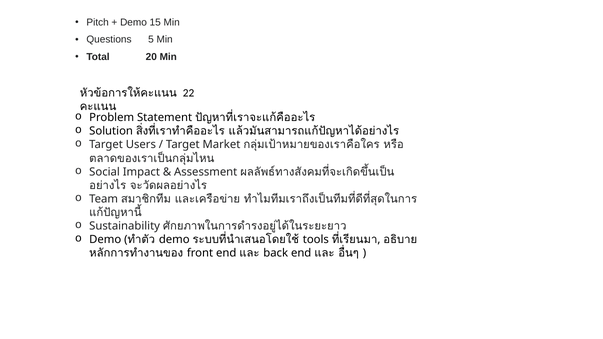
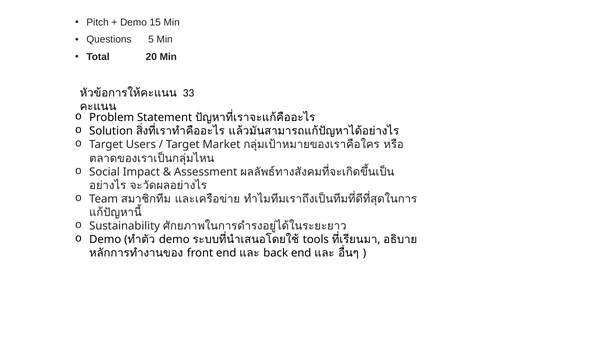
22: 22 -> 33 (189, 93)
